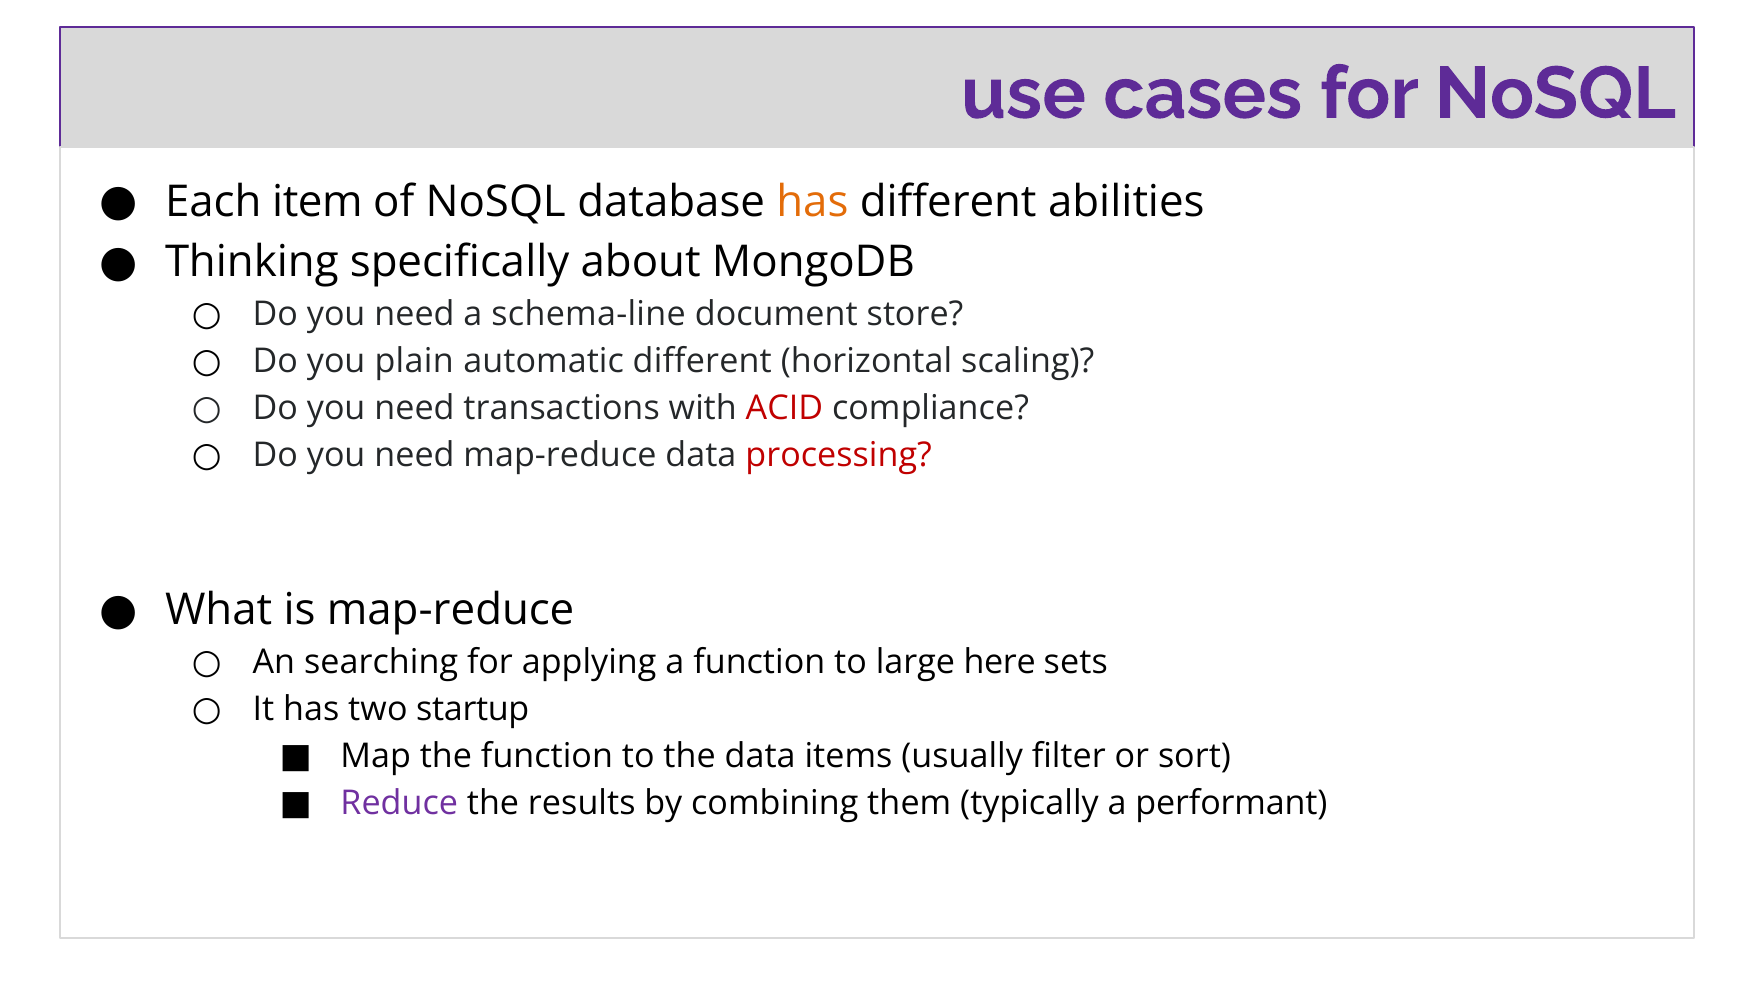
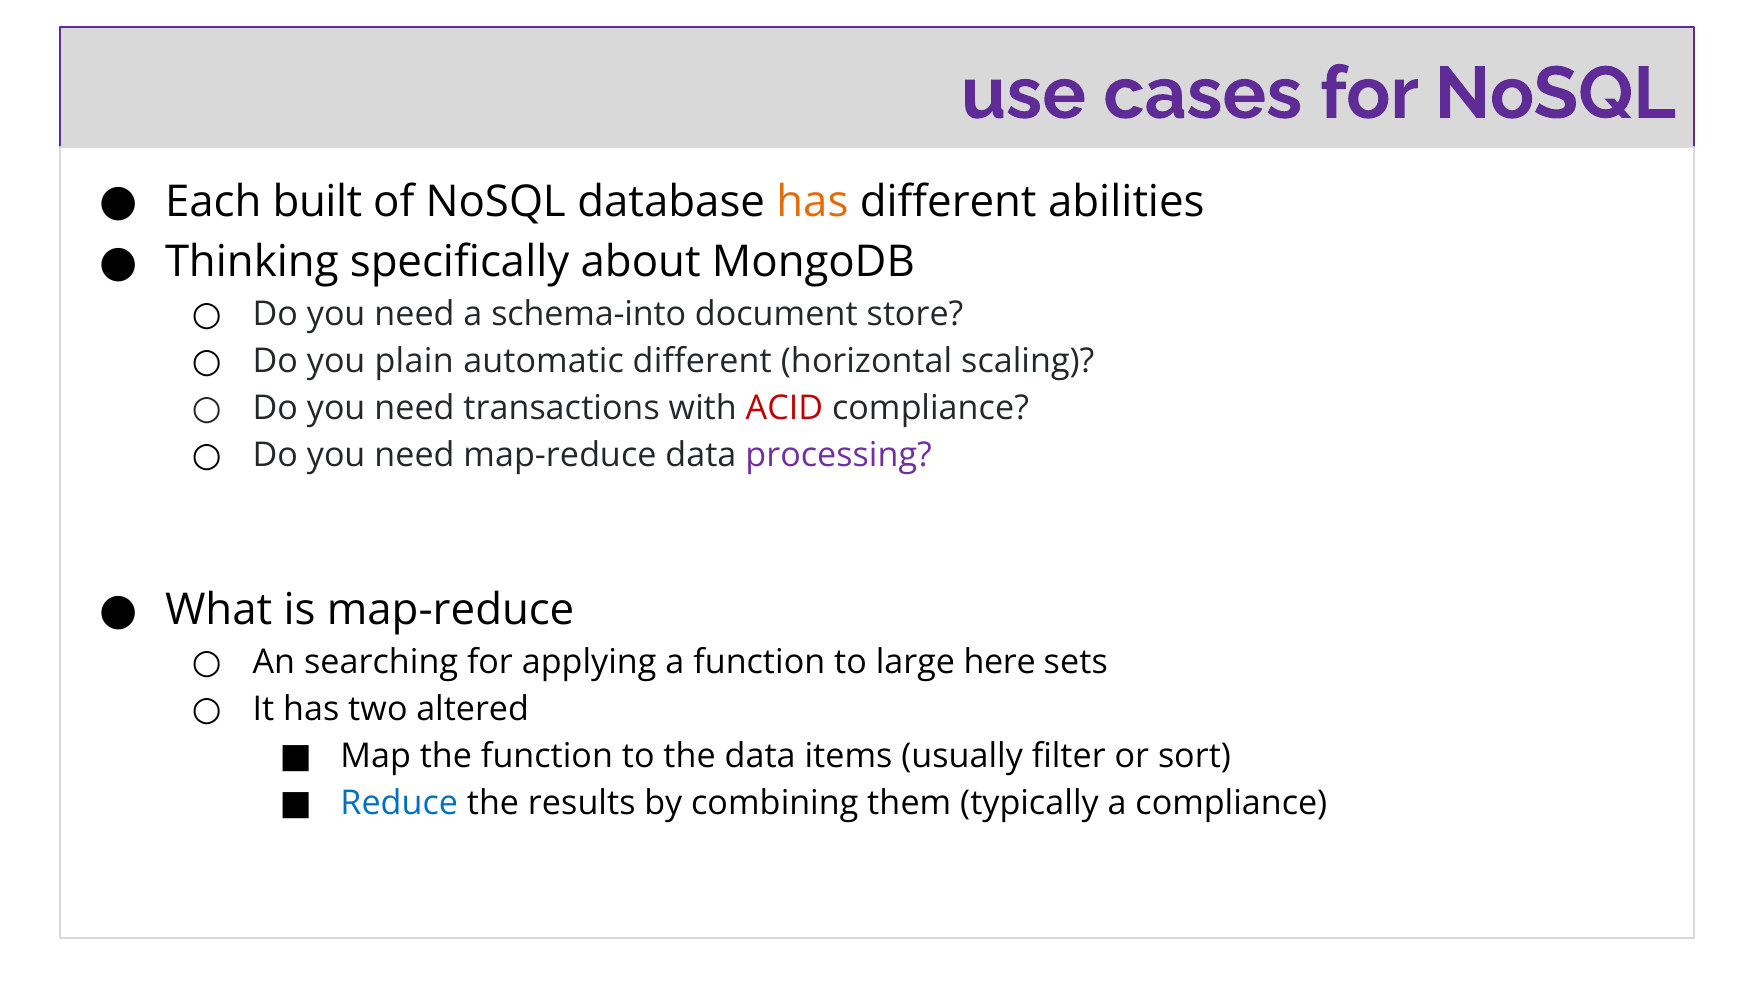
item: item -> built (317, 202)
schema-line: schema-line -> schema-into (589, 314)
processing colour: red -> purple (839, 455)
startup: startup -> altered (473, 709)
Reduce colour: purple -> blue (399, 803)
a performant: performant -> compliance (1231, 803)
